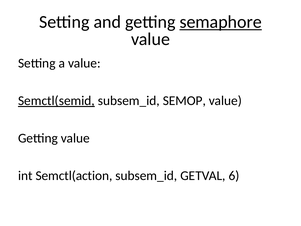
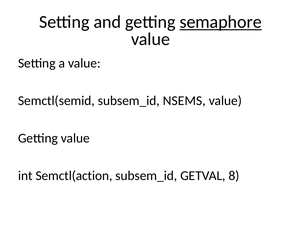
Semctl(semid underline: present -> none (56, 101)
SEMOP: SEMOP -> NSEMS (184, 101)
6: 6 -> 8 (234, 176)
